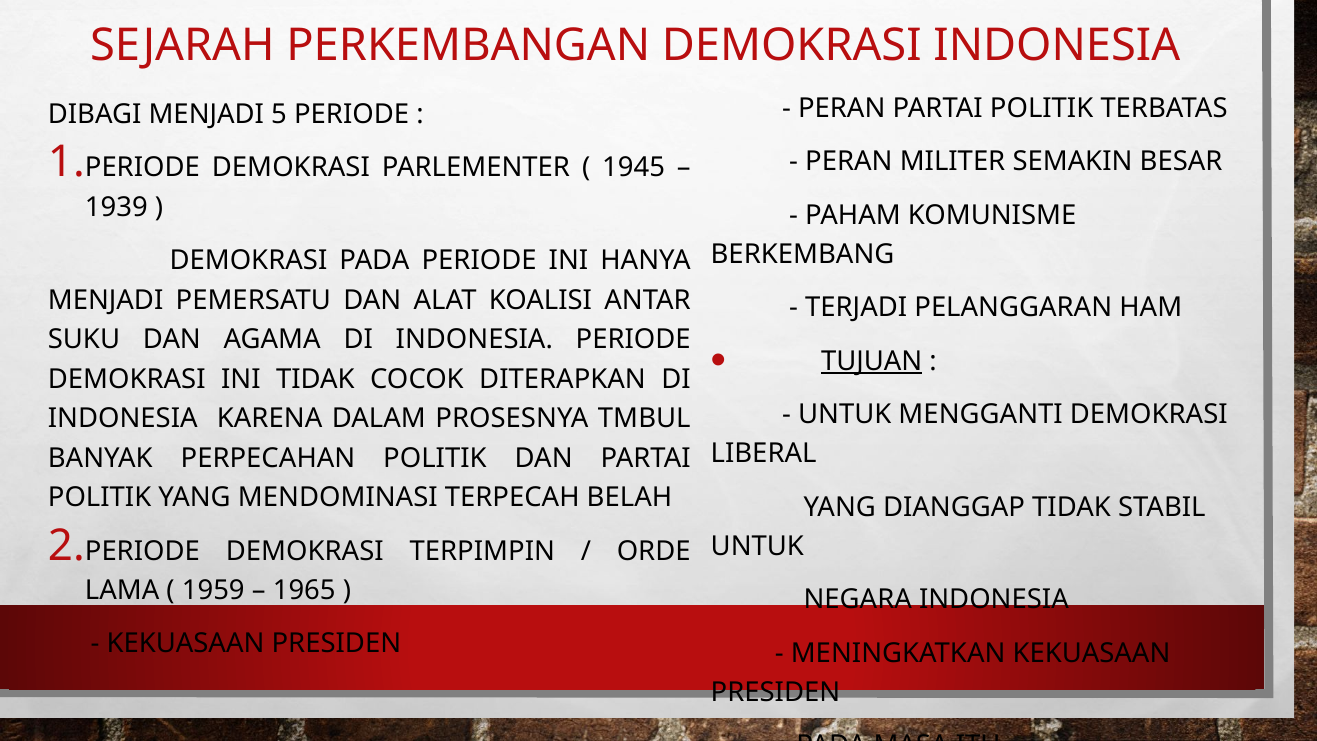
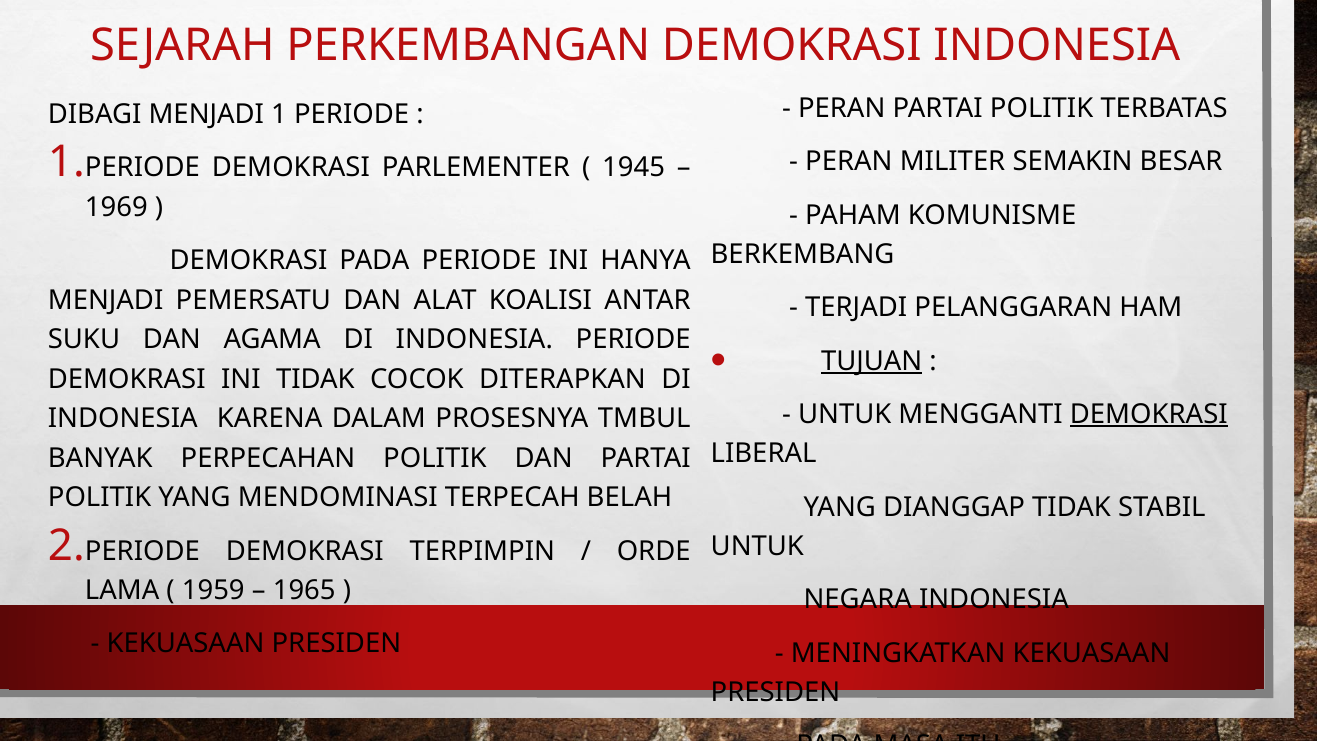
MENJADI 5: 5 -> 1 (279, 115)
1939: 1939 -> 1969 (116, 207)
DEMOKRASI underline: none -> present (1149, 414)
